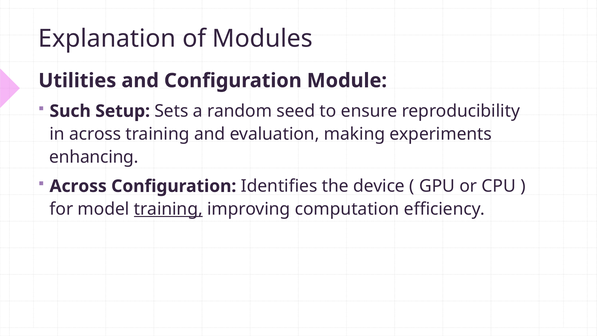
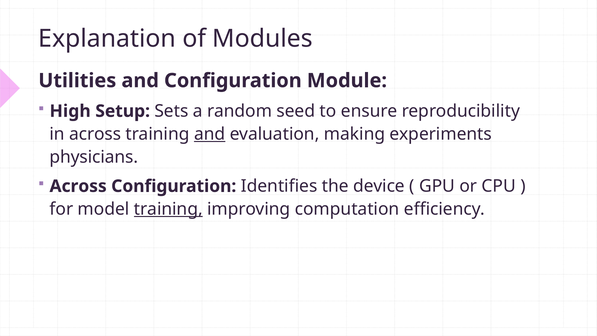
Such: Such -> High (70, 111)
and underline: none -> present (210, 134)
enhancing: enhancing -> physicians (94, 157)
